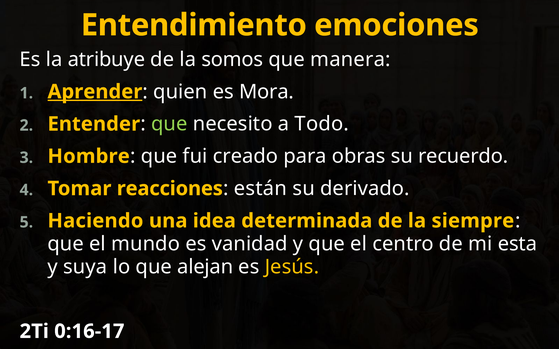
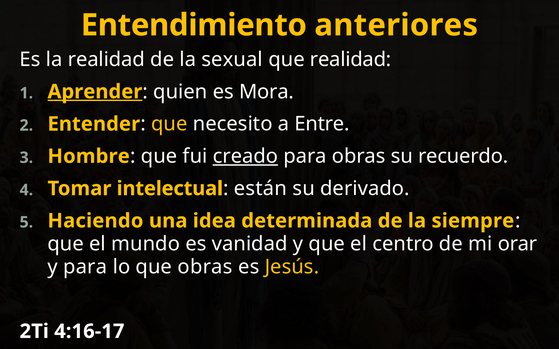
emociones: emociones -> anteriores (396, 25)
la atribuye: atribuye -> realidad (106, 59)
somos: somos -> sexual (232, 59)
que manera: manera -> realidad (351, 59)
que colour: light green -> yellow (169, 124)
Todo: Todo -> Entre (322, 124)
creado underline: none -> present (245, 156)
reacciones: reacciones -> intelectual (170, 189)
esta: esta -> orar (518, 244)
y suya: suya -> para (85, 267)
que alejan: alejan -> obras (205, 267)
0:16-17: 0:16-17 -> 4:16-17 (89, 332)
